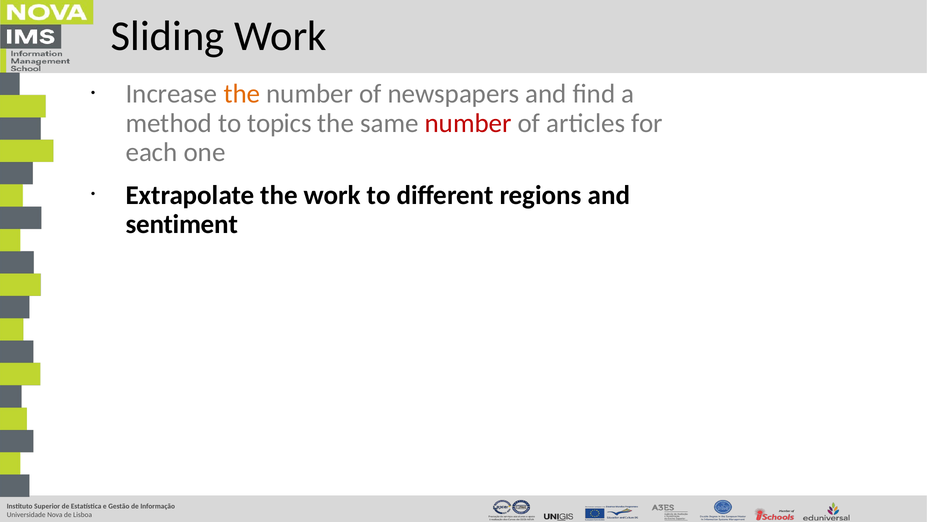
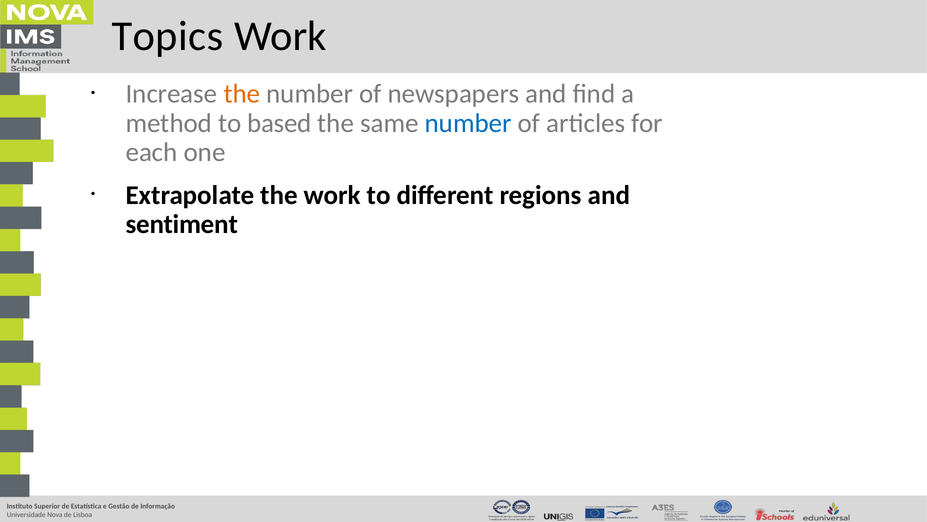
Sliding: Sliding -> Topics (167, 36)
topics: topics -> based (279, 123)
number colour: red -> blue (468, 123)
